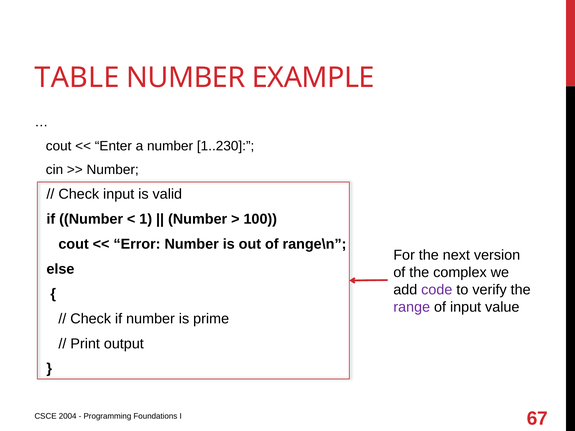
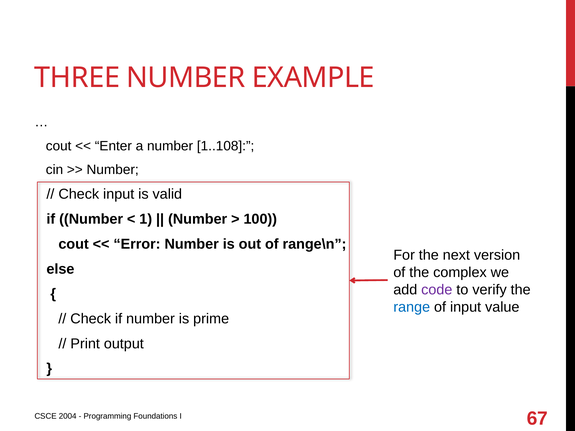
TABLE: TABLE -> THREE (77, 78)
1..230: 1..230 -> 1..108 (226, 146)
range colour: purple -> blue (412, 307)
